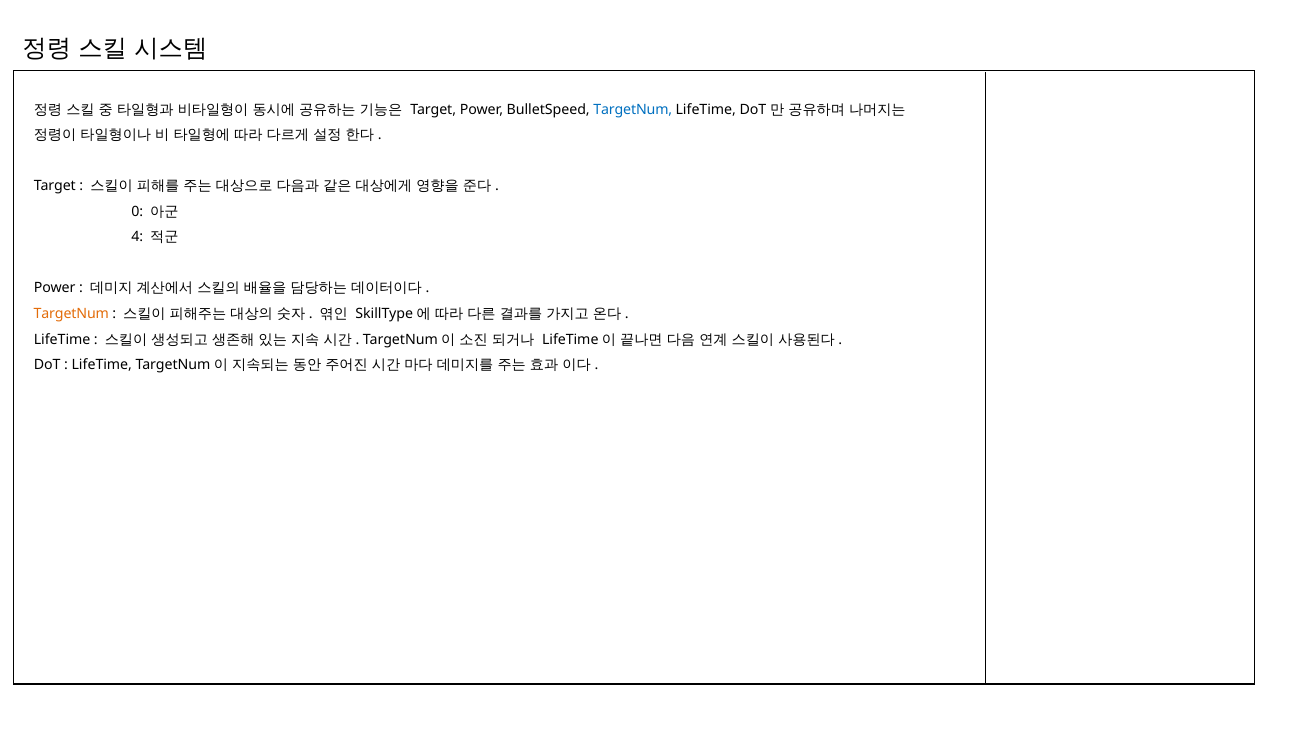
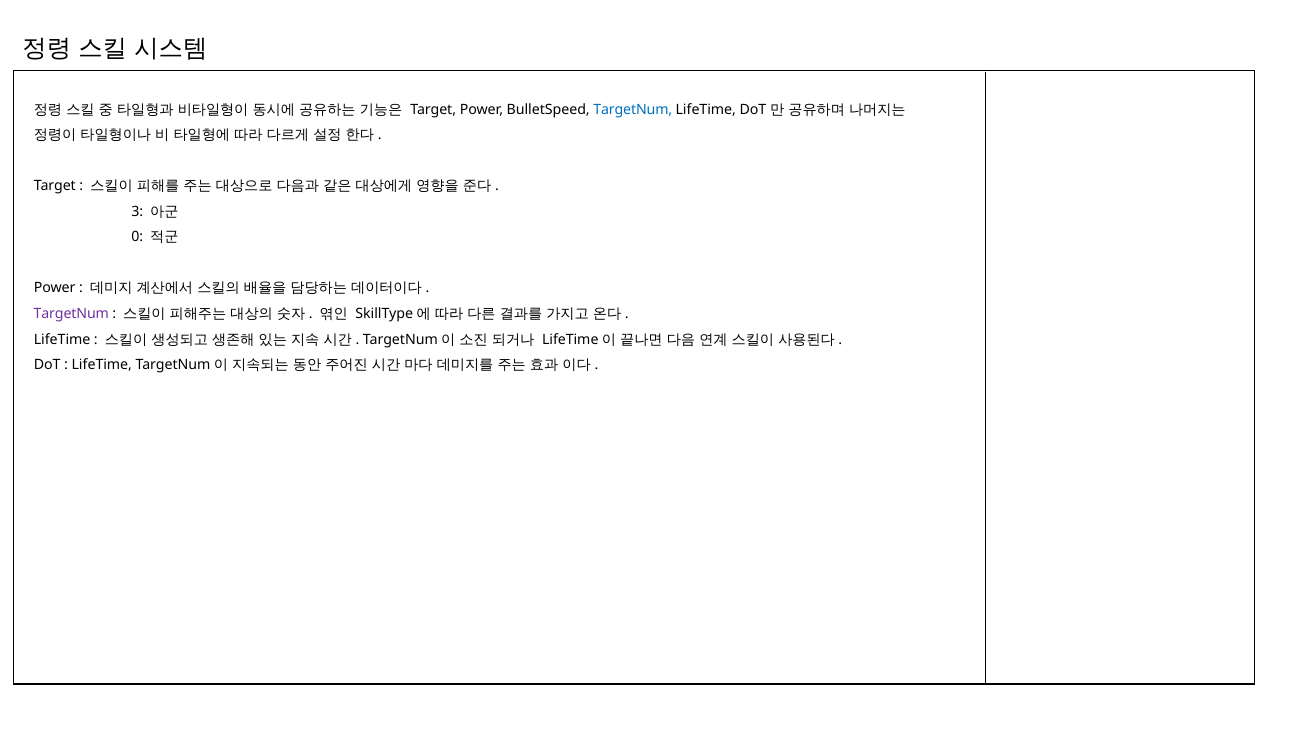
0: 0 -> 3 (137, 212)
4: 4 -> 0 (137, 237)
TargetNum colour: orange -> purple (71, 314)
